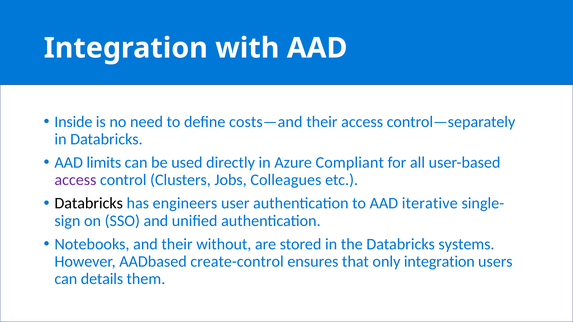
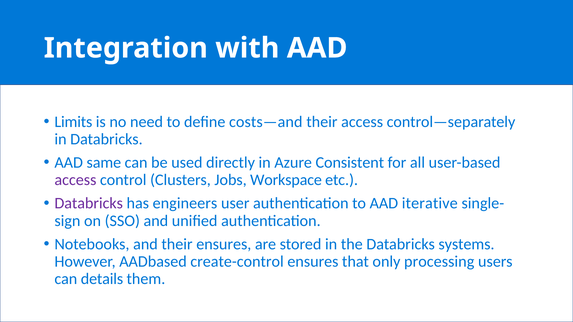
Inside: Inside -> Limits (73, 122)
limits: limits -> same (104, 163)
Compliant: Compliant -> Consistent (350, 163)
Colleagues: Colleagues -> Workspace (286, 180)
Databricks colour: black -> purple (89, 204)
their without: without -> ensures (224, 244)
only integration: integration -> processing (439, 262)
